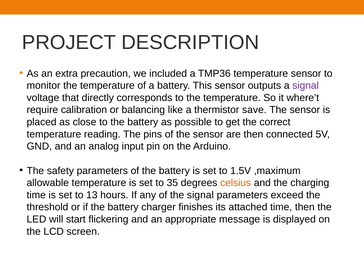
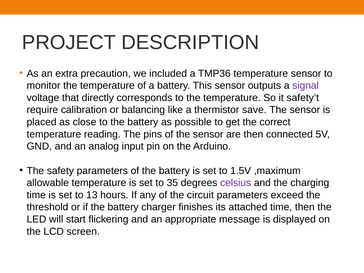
where’t: where’t -> safety’t (303, 98)
celsius colour: orange -> purple (236, 183)
the signal: signal -> circuit (200, 195)
